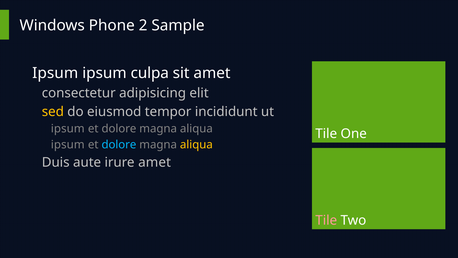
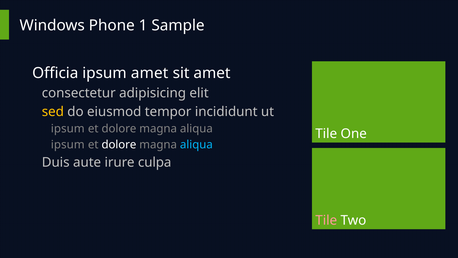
2: 2 -> 1 (143, 25)
Ipsum: Ipsum -> Officia (55, 73)
ipsum culpa: culpa -> amet (150, 73)
dolore colour: light blue -> white (119, 145)
aliqua colour: yellow -> light blue (196, 145)
irure amet: amet -> culpa (155, 162)
